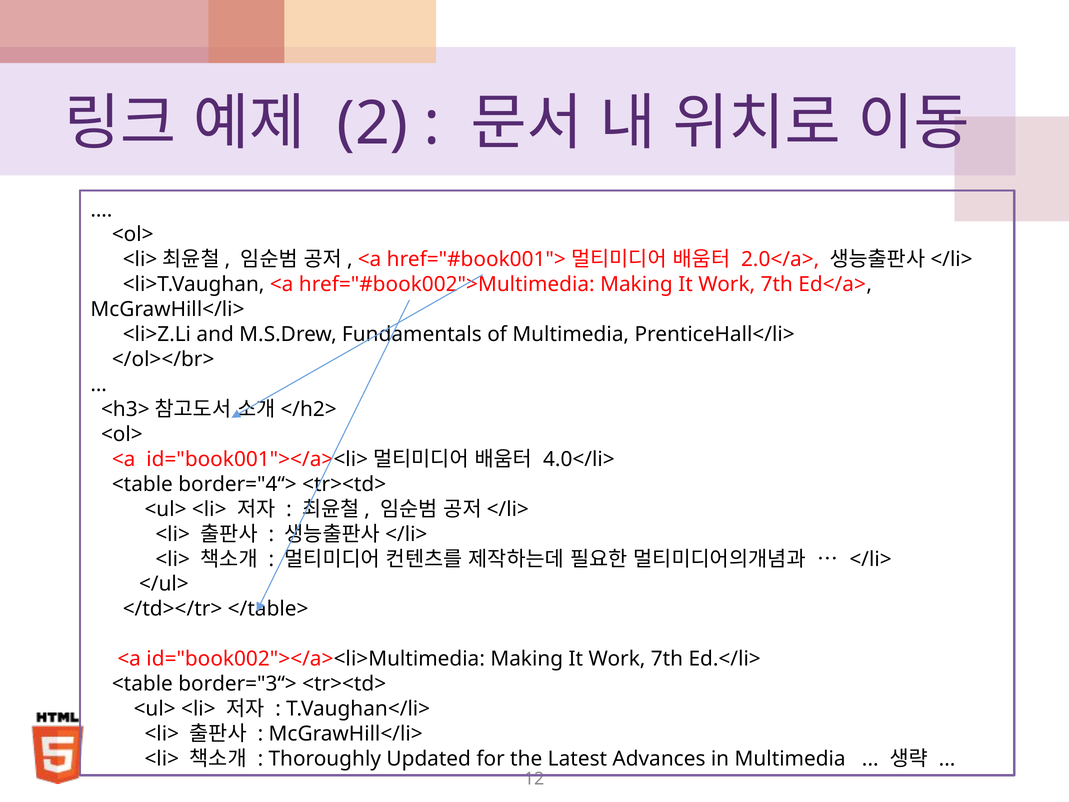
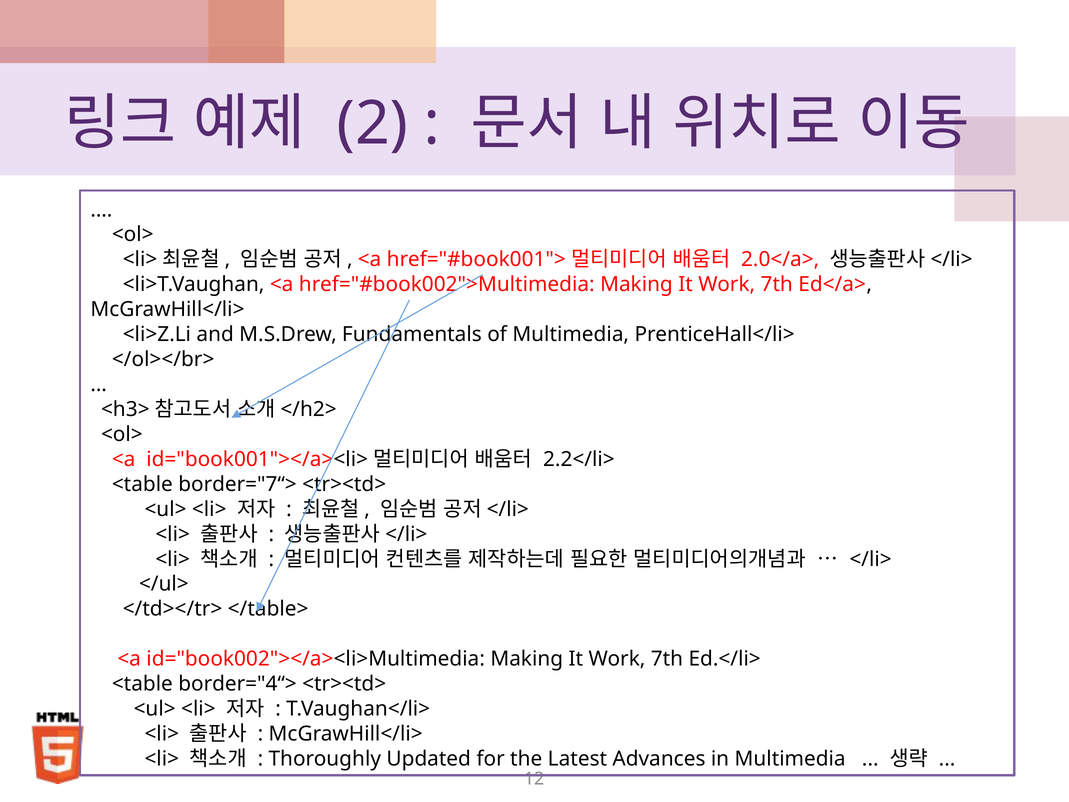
4.0</li>: 4.0</li> -> 2.2</li> (579, 459)
border="4“>: border="4“> -> border="7“> (238, 484)
border="3“>: border="3“> -> border="4“> (238, 684)
